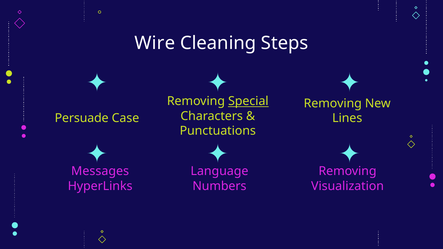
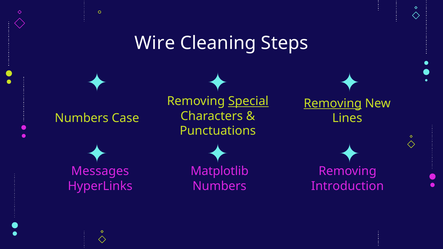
Removing underline: none -> present (333, 104)
Persuade: Persuade -> Numbers (82, 118)
Language: Language -> Matplotlib (220, 171)
Visualization: Visualization -> Introduction (348, 186)
